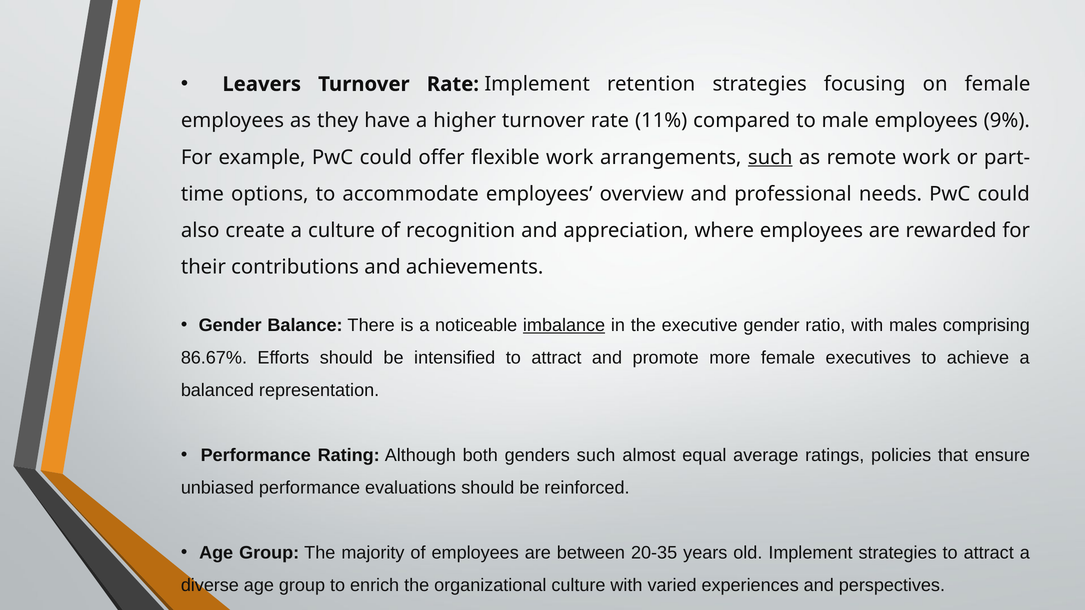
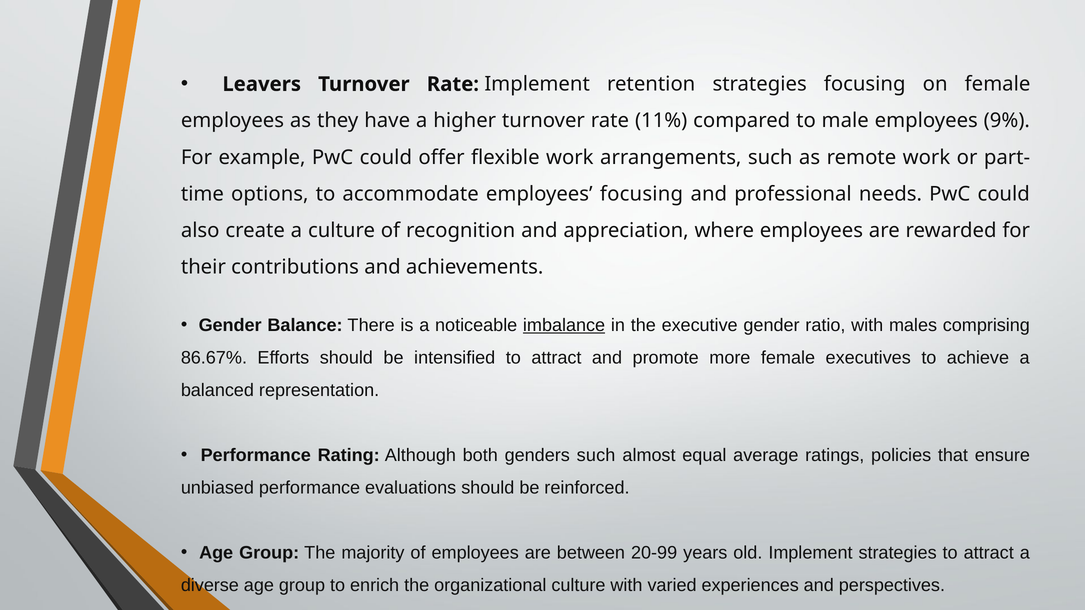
such underline: present -> none (770, 157)
employees overview: overview -> focusing (642, 194)
20-35: 20-35 -> 20-99 (654, 553)
